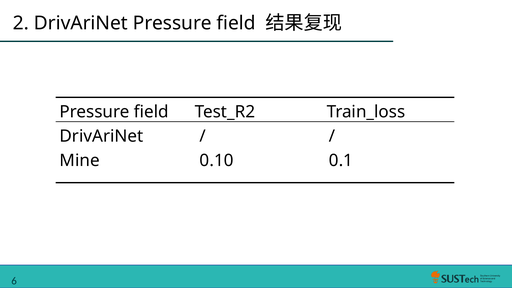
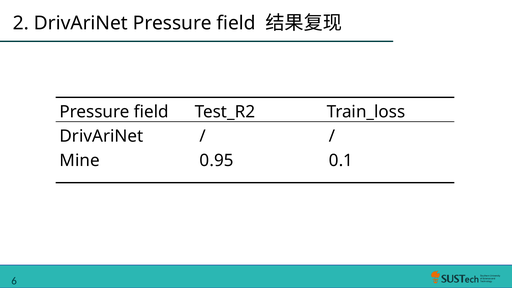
0.10: 0.10 -> 0.95 (217, 160)
